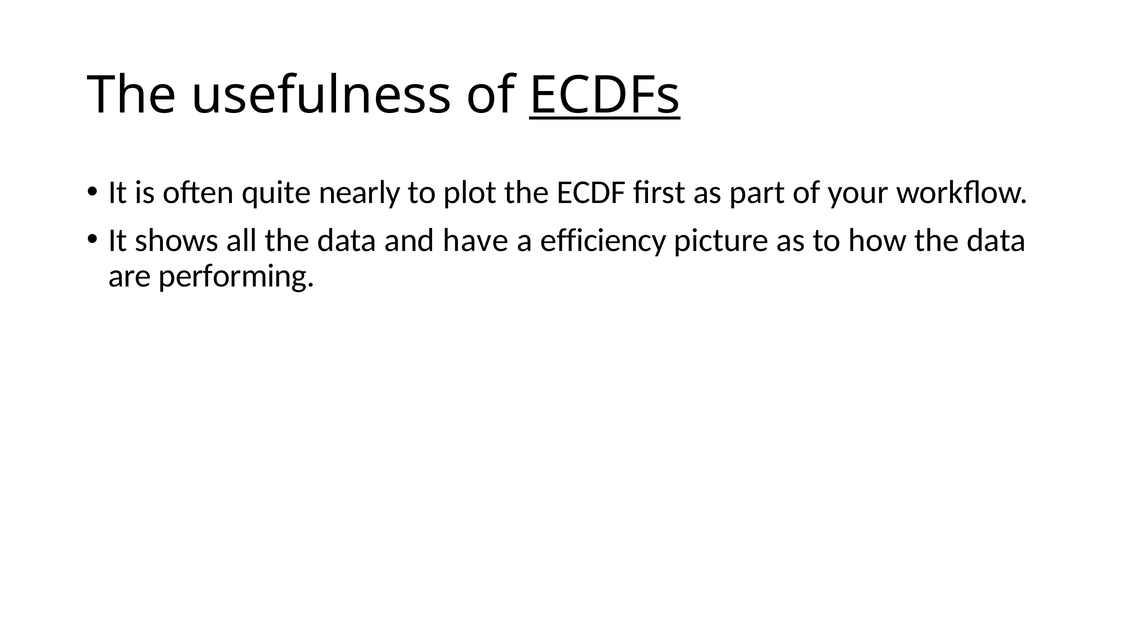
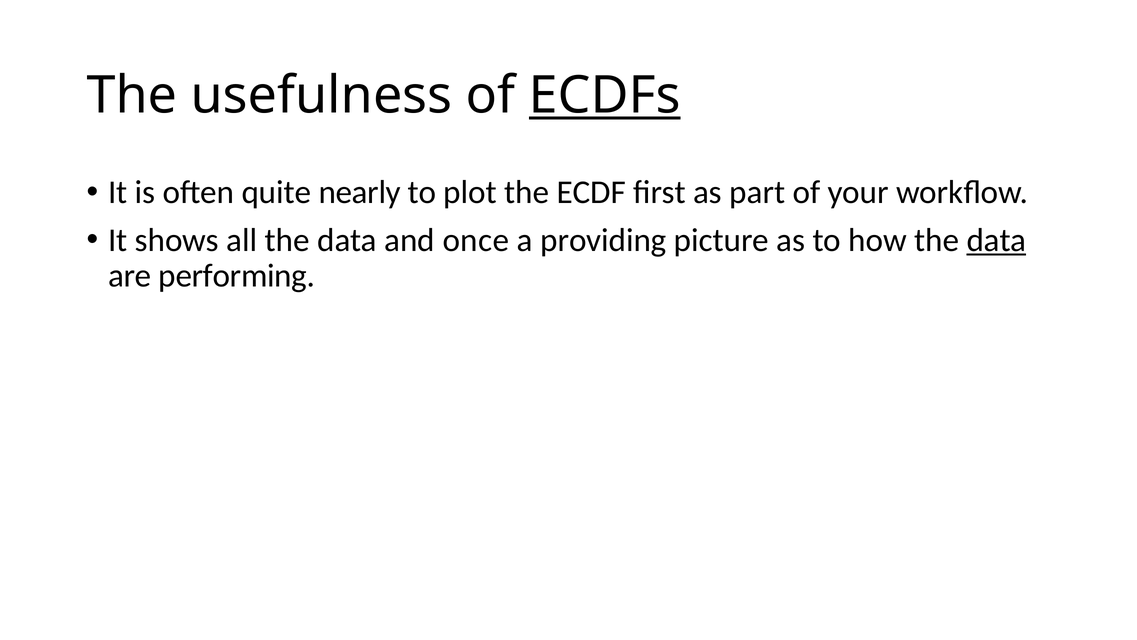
have: have -> once (476, 240)
efficiency: efficiency -> providing (603, 240)
data underline: none -> present (996, 240)
